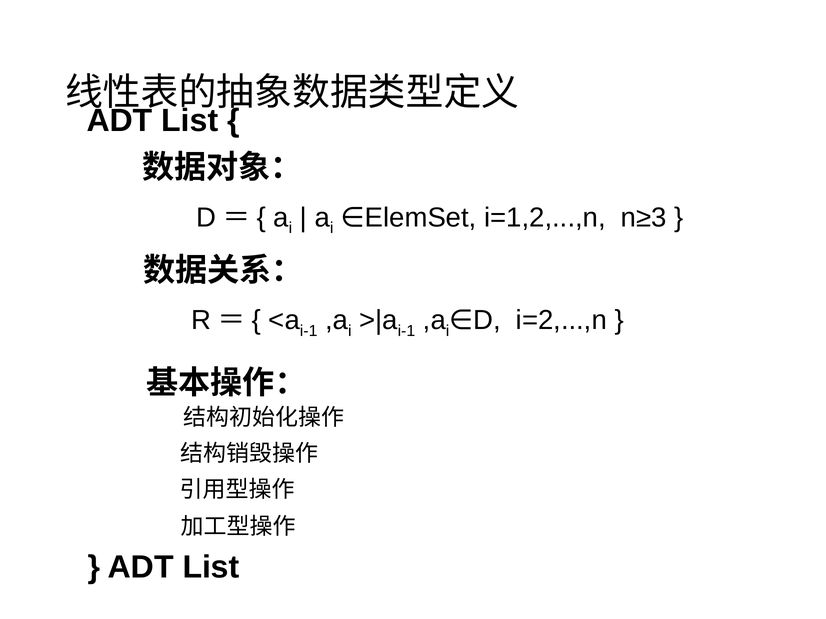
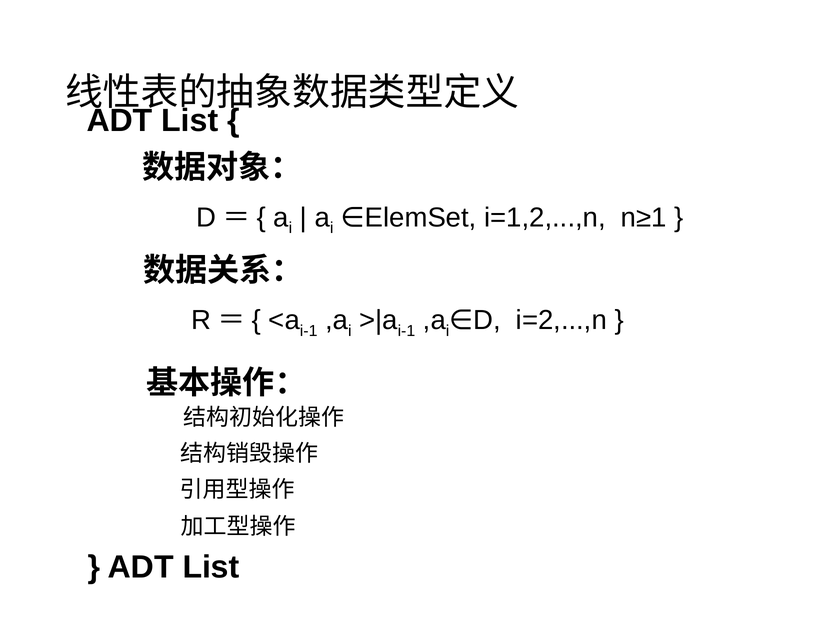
n≥3: n≥3 -> n≥1 (644, 218)
